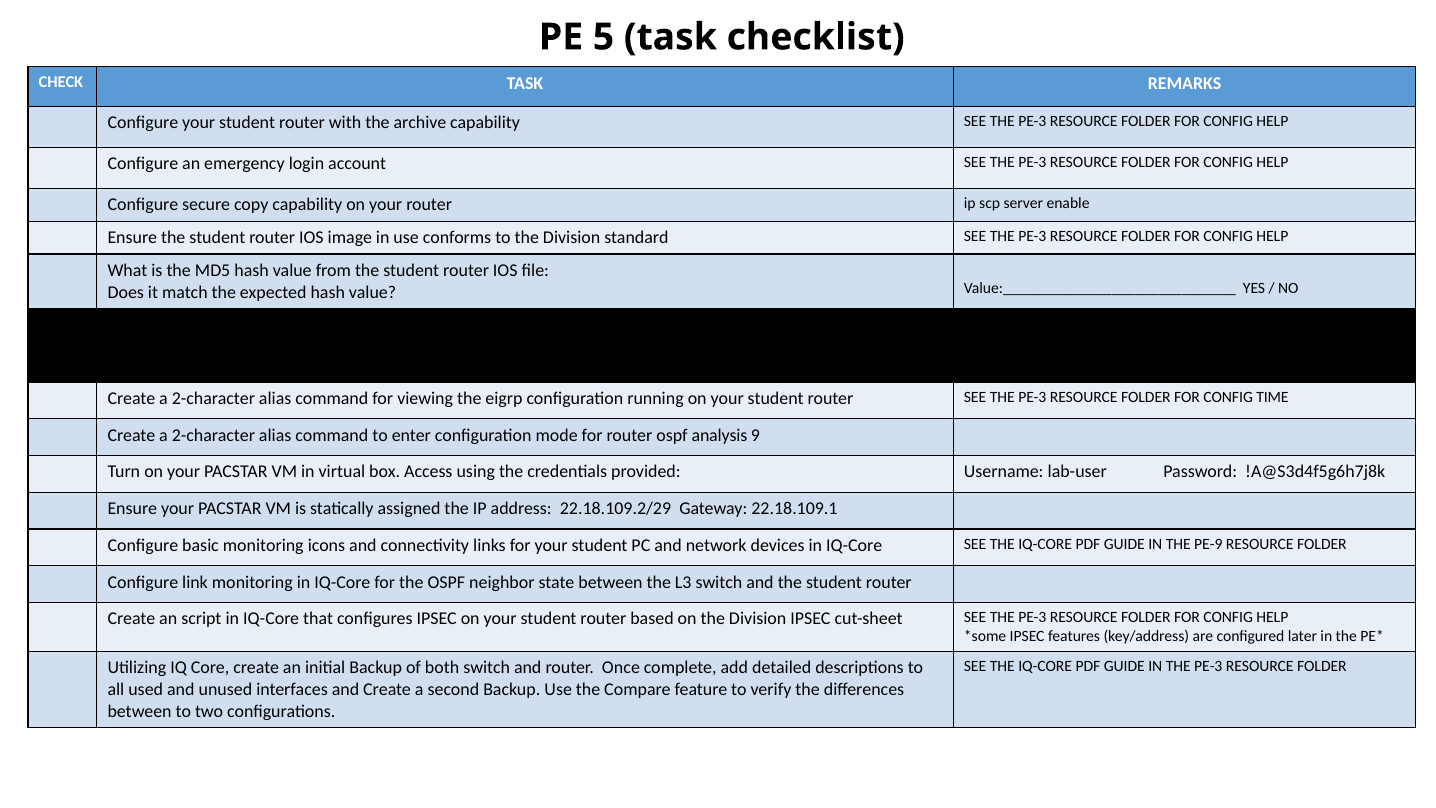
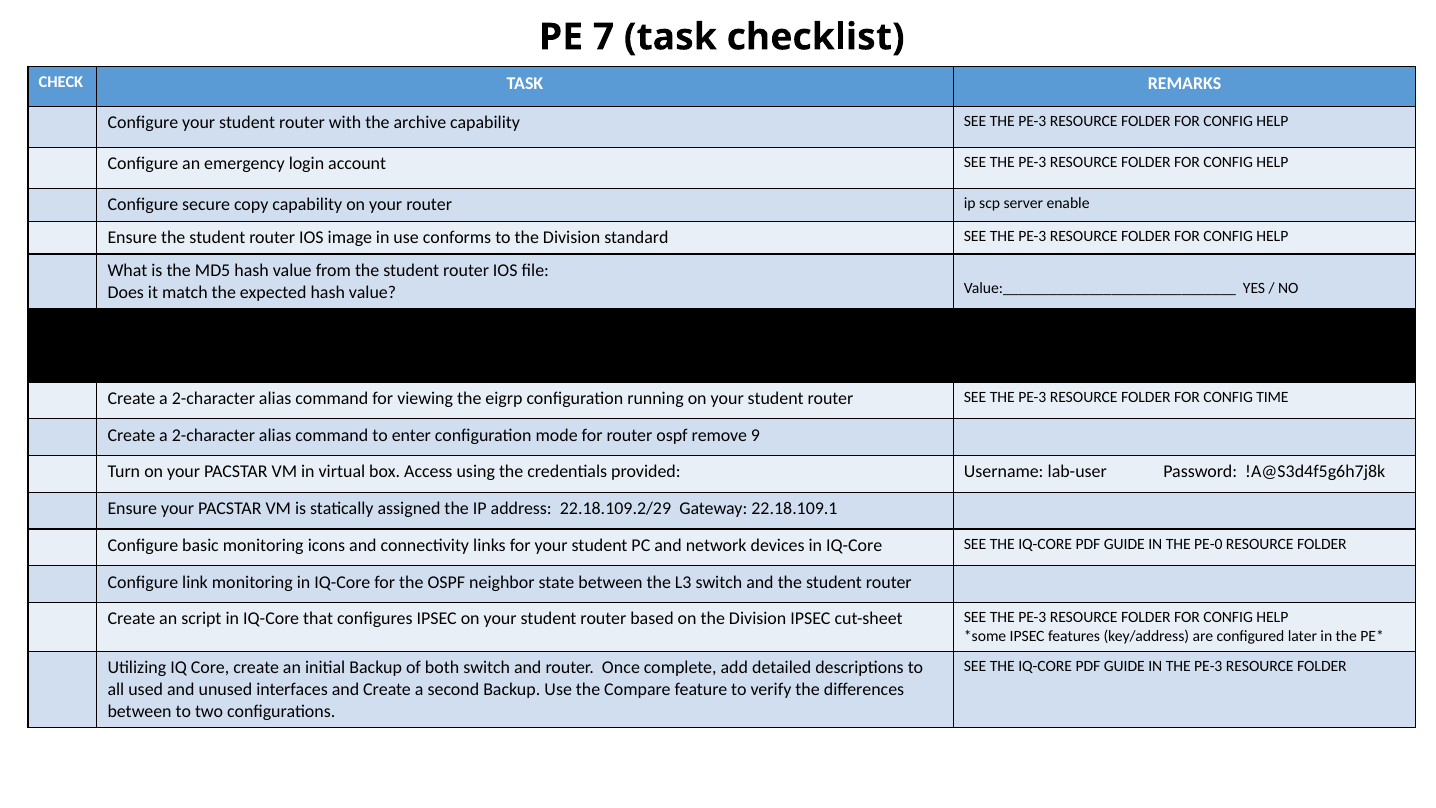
5: 5 -> 7 (603, 37)
analysis: analysis -> remove (719, 435)
PE-9: PE-9 -> PE-0 (1208, 544)
